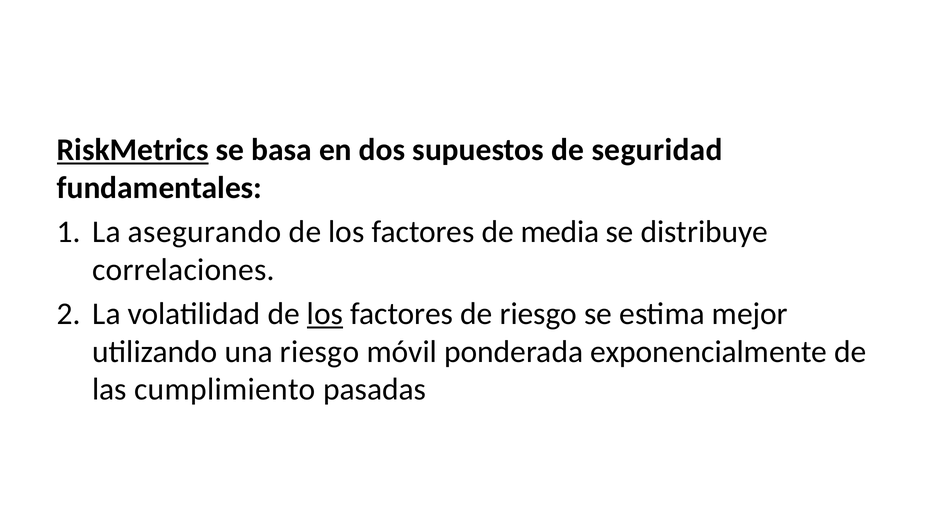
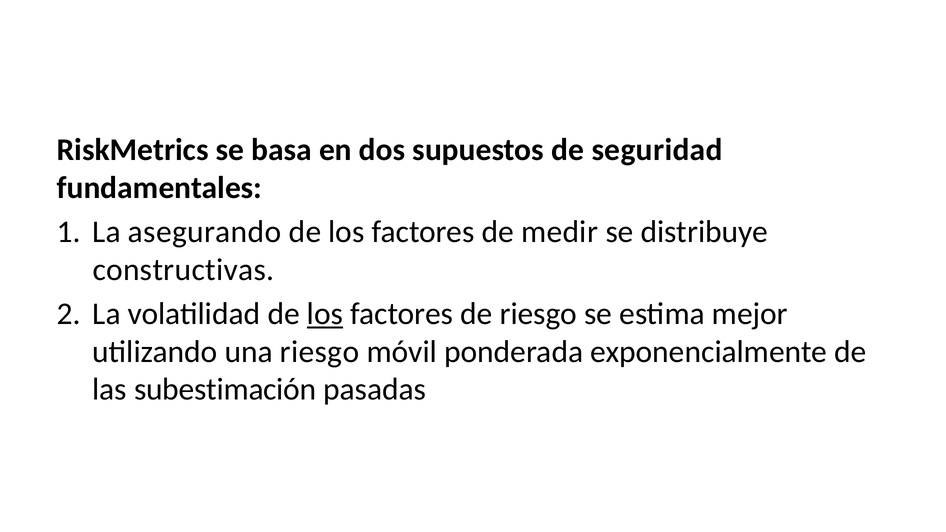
RiskMetrics underline: present -> none (133, 150)
media: media -> medir (560, 232)
correlaciones: correlaciones -> constructivas (183, 270)
cumplimiento: cumplimiento -> subestimación (225, 390)
